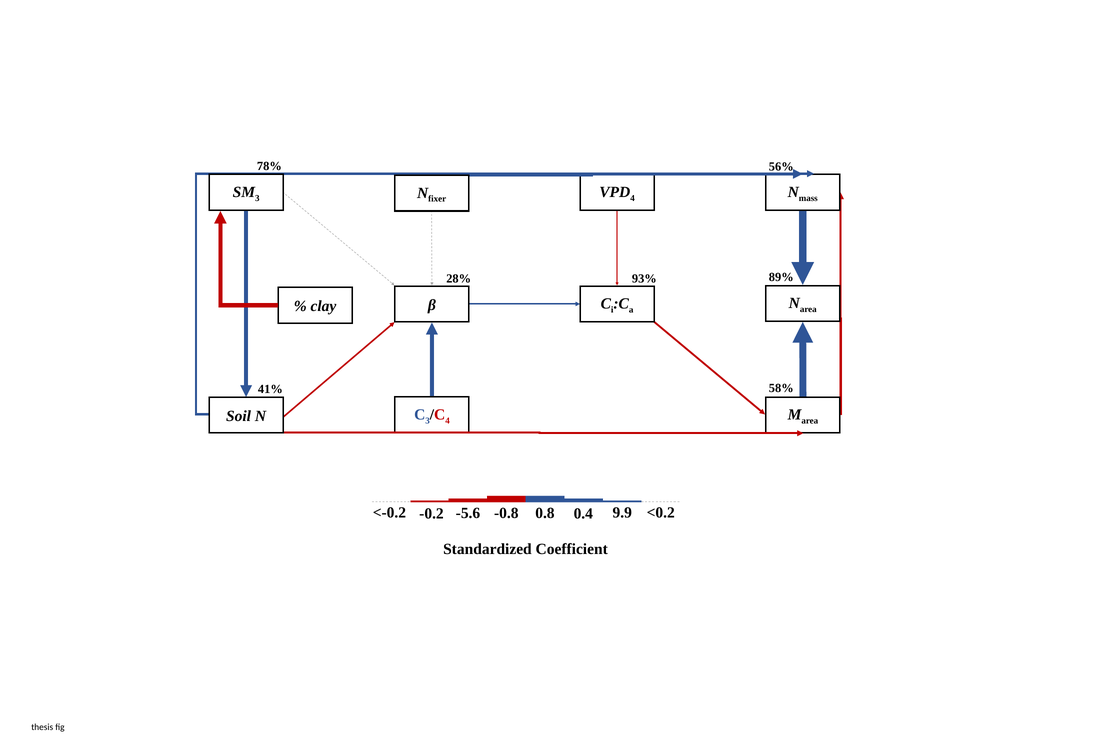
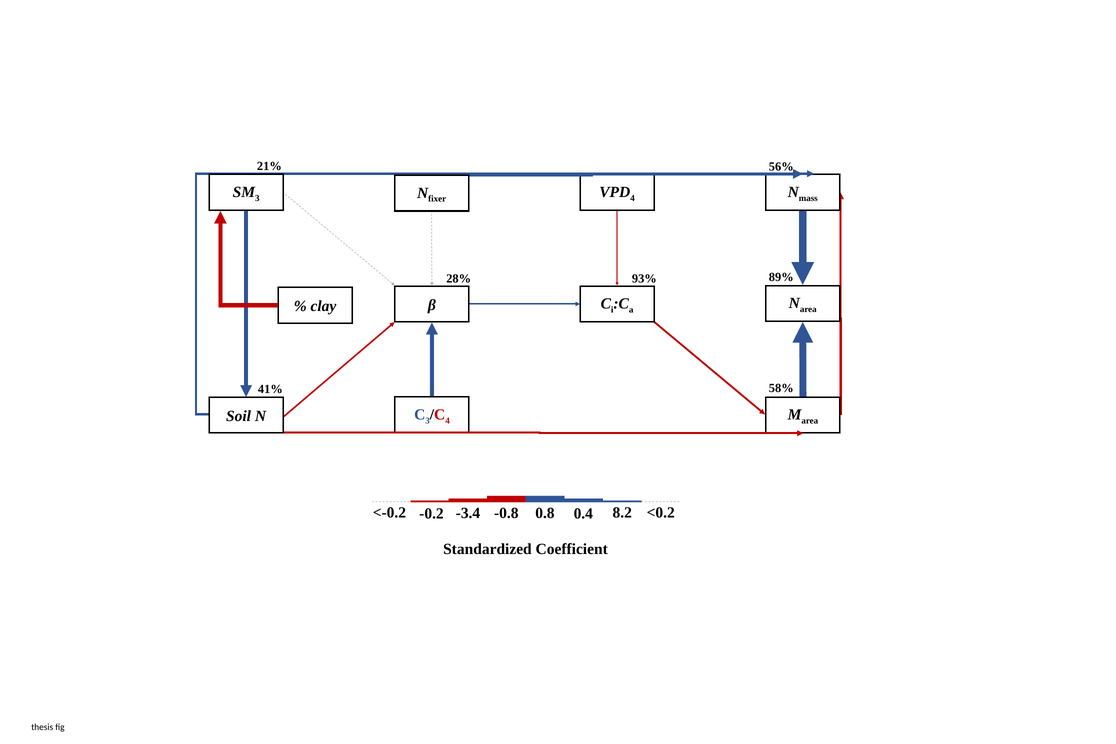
78%: 78% -> 21% (269, 166)
-5.6: -5.6 -> -3.4 (468, 513)
9.9: 9.9 -> 8.2 (622, 513)
